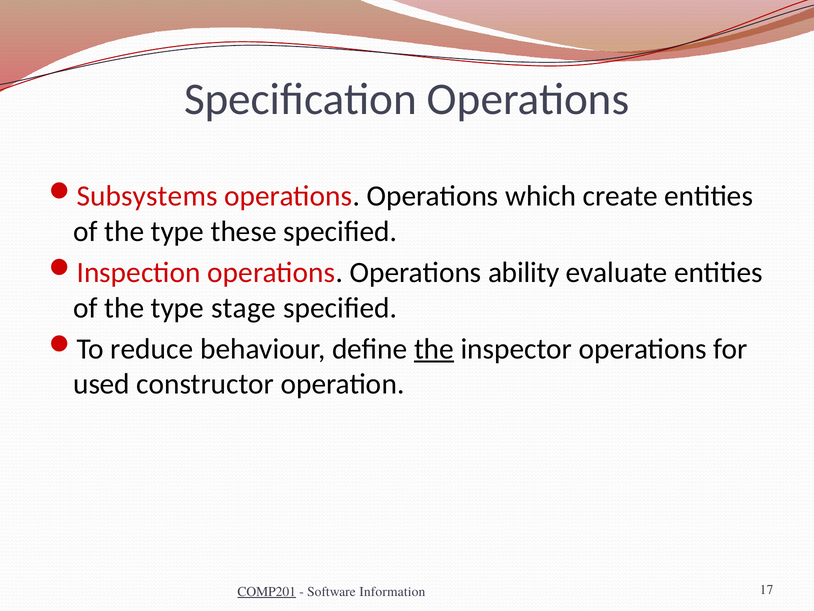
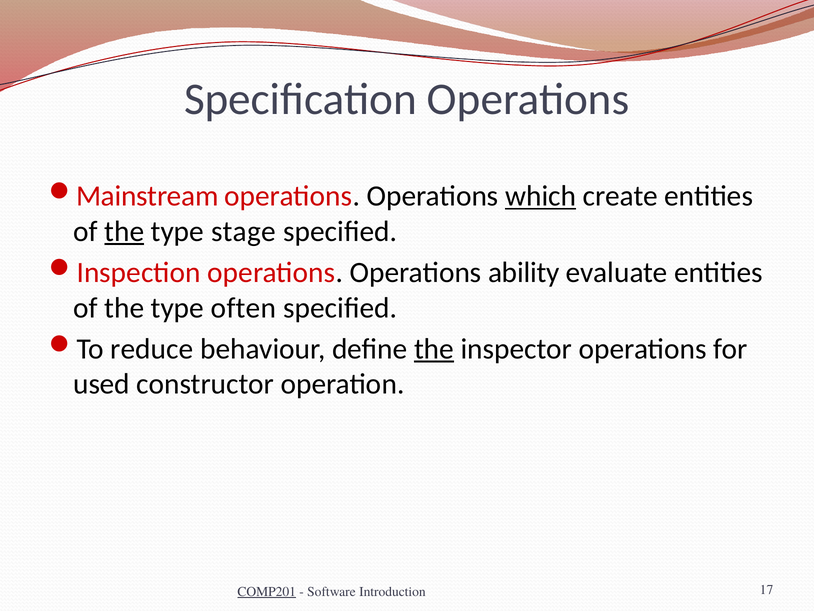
Subsystems: Subsystems -> Mainstream (147, 196)
which underline: none -> present (541, 196)
the underline: none -> present (124, 231)
these: these -> stage (244, 231)
stage: stage -> often (244, 308)
Information: Information -> Introduction (392, 591)
